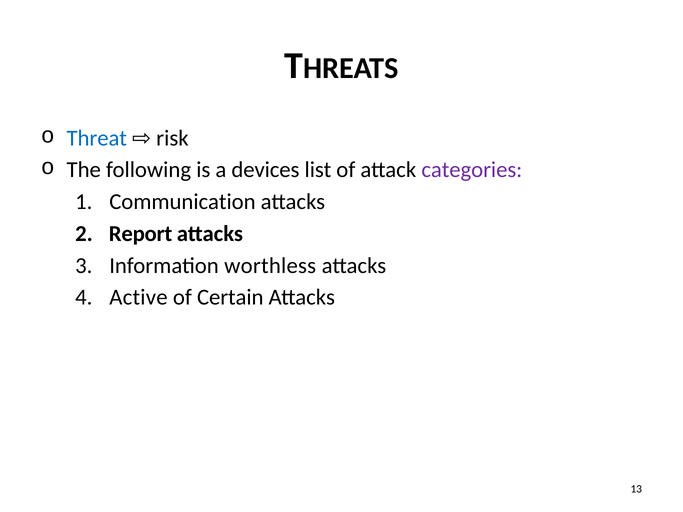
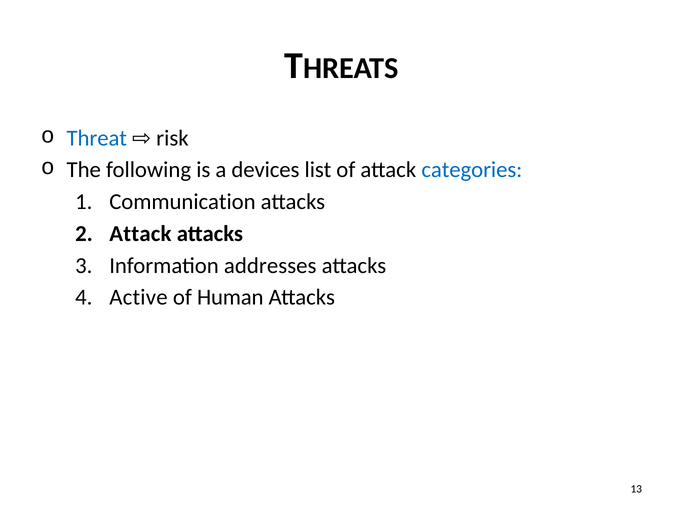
categories colour: purple -> blue (472, 170)
Report: Report -> Attack (140, 234)
worthless: worthless -> addresses (270, 266)
Certain: Certain -> Human (230, 298)
